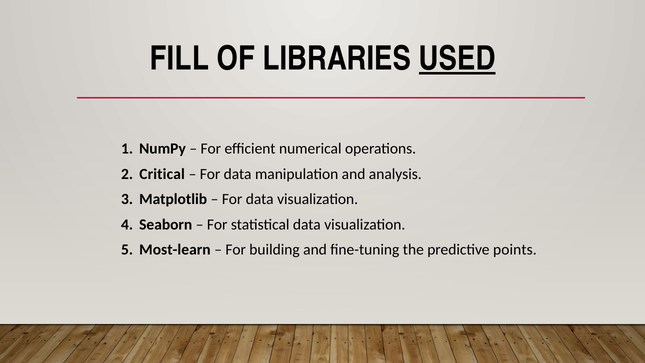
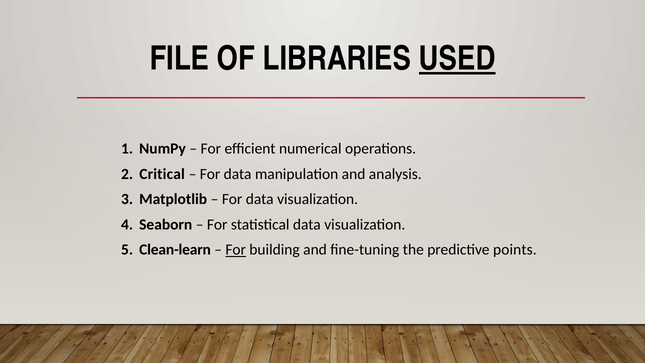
FILL: FILL -> FILE (179, 59)
Most-learn: Most-learn -> Clean-learn (175, 250)
For underline: none -> present (236, 250)
